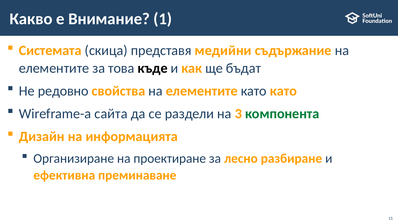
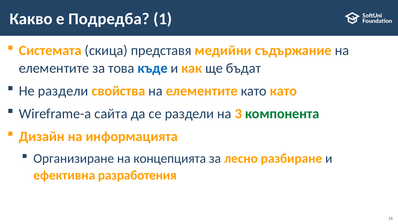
Внимание: Внимание -> Подредба (109, 19)
къде colour: black -> blue (153, 68)
Не редовно: редовно -> раздели (63, 91)
проектиране: проектиране -> концепцията (170, 159)
преминаване: преминаване -> разработения (137, 175)
